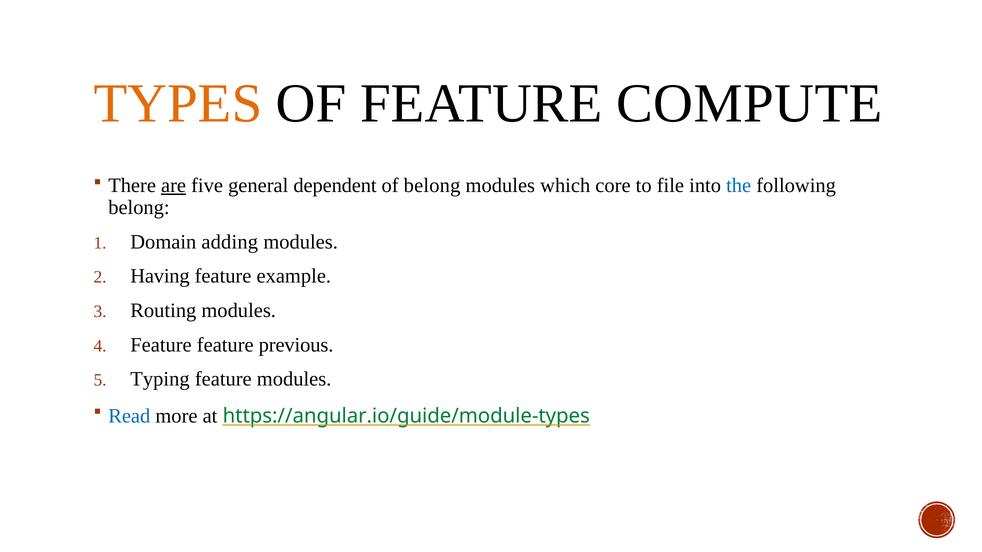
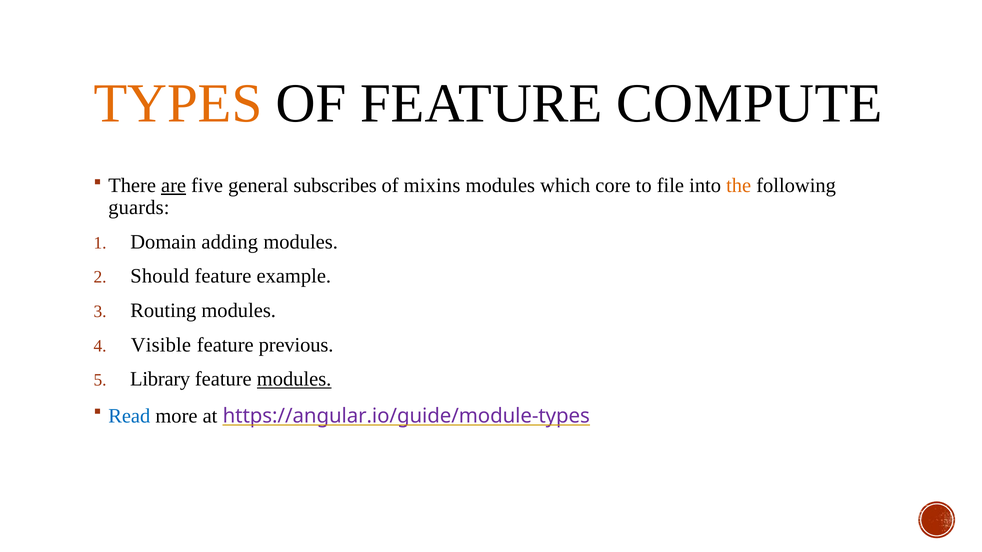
dependent: dependent -> subscribes (335, 185)
of belong: belong -> mixins (432, 185)
the colour: blue -> orange (739, 185)
belong: belong -> guards (139, 208)
Having: Having -> Should (160, 276)
Feature: Feature -> Visible (161, 345)
Typing: Typing -> Library (160, 379)
modules underline: none -> present (294, 379)
https://angular.io/guide/module-types colour: green -> purple (406, 416)
